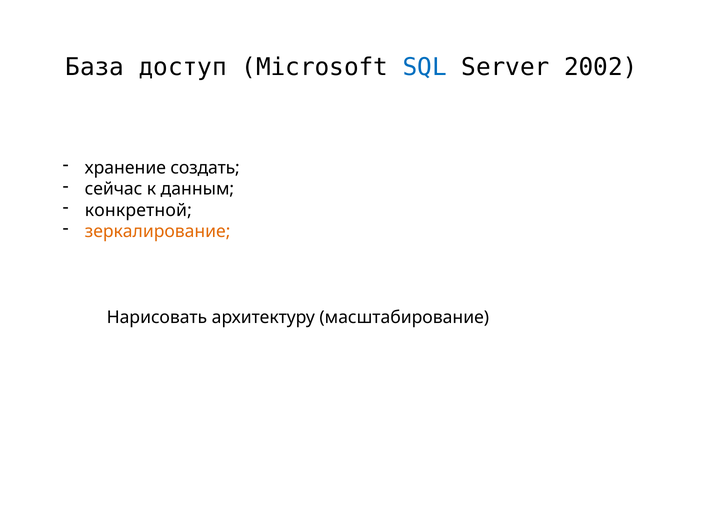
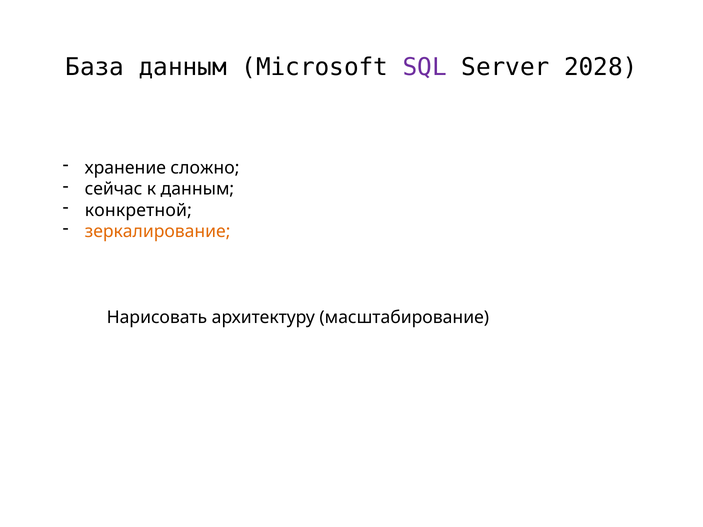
База доступ: доступ -> данным (183, 67)
SQL colour: blue -> purple (425, 67)
2002: 2002 -> 2028 (601, 67)
создать: создать -> сложно (205, 168)
